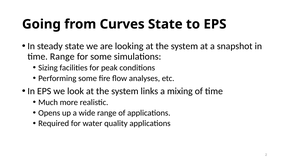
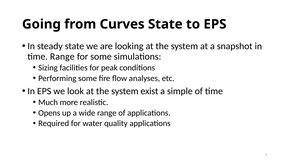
links: links -> exist (149, 91)
mixing: mixing -> simple (180, 91)
